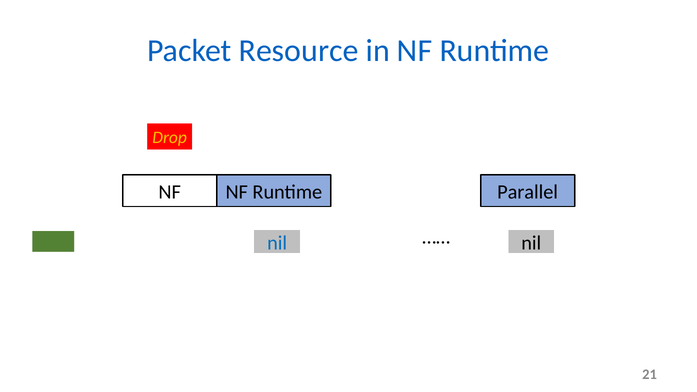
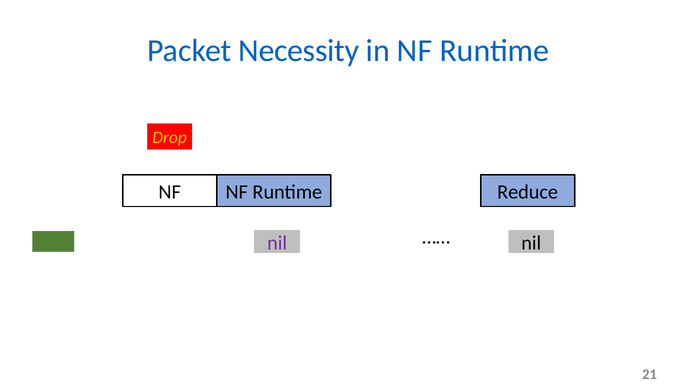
Resource: Resource -> Necessity (299, 51)
Parallel: Parallel -> Reduce (528, 192)
nil colour: blue -> purple (277, 243)
